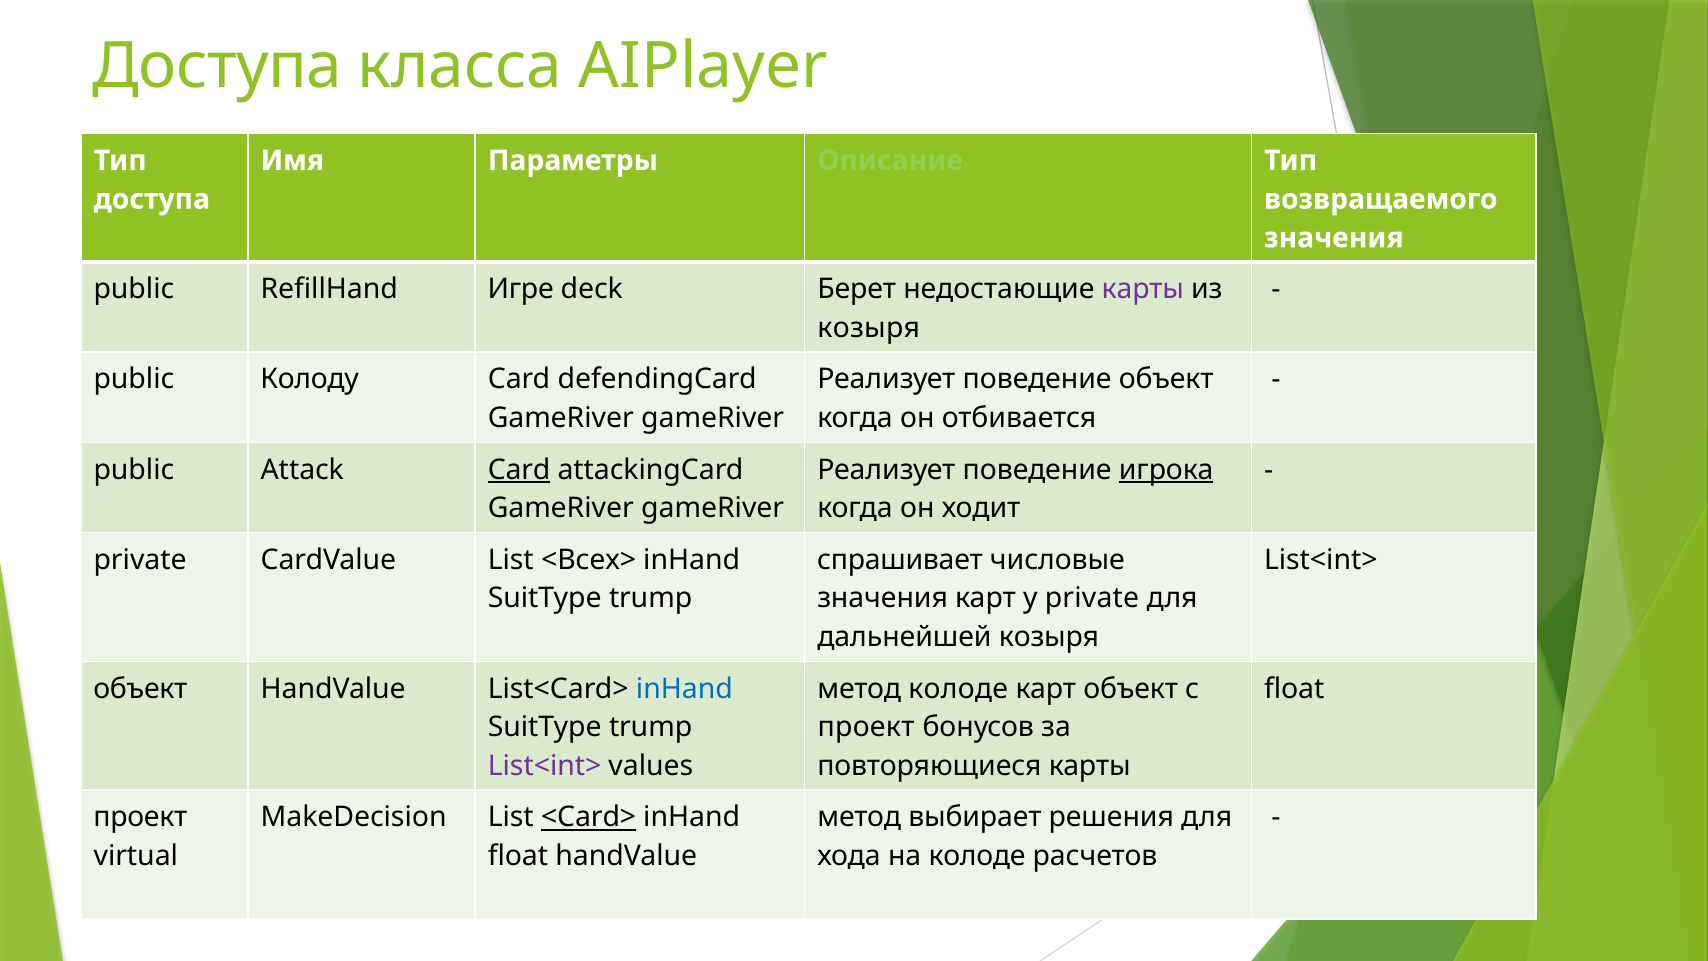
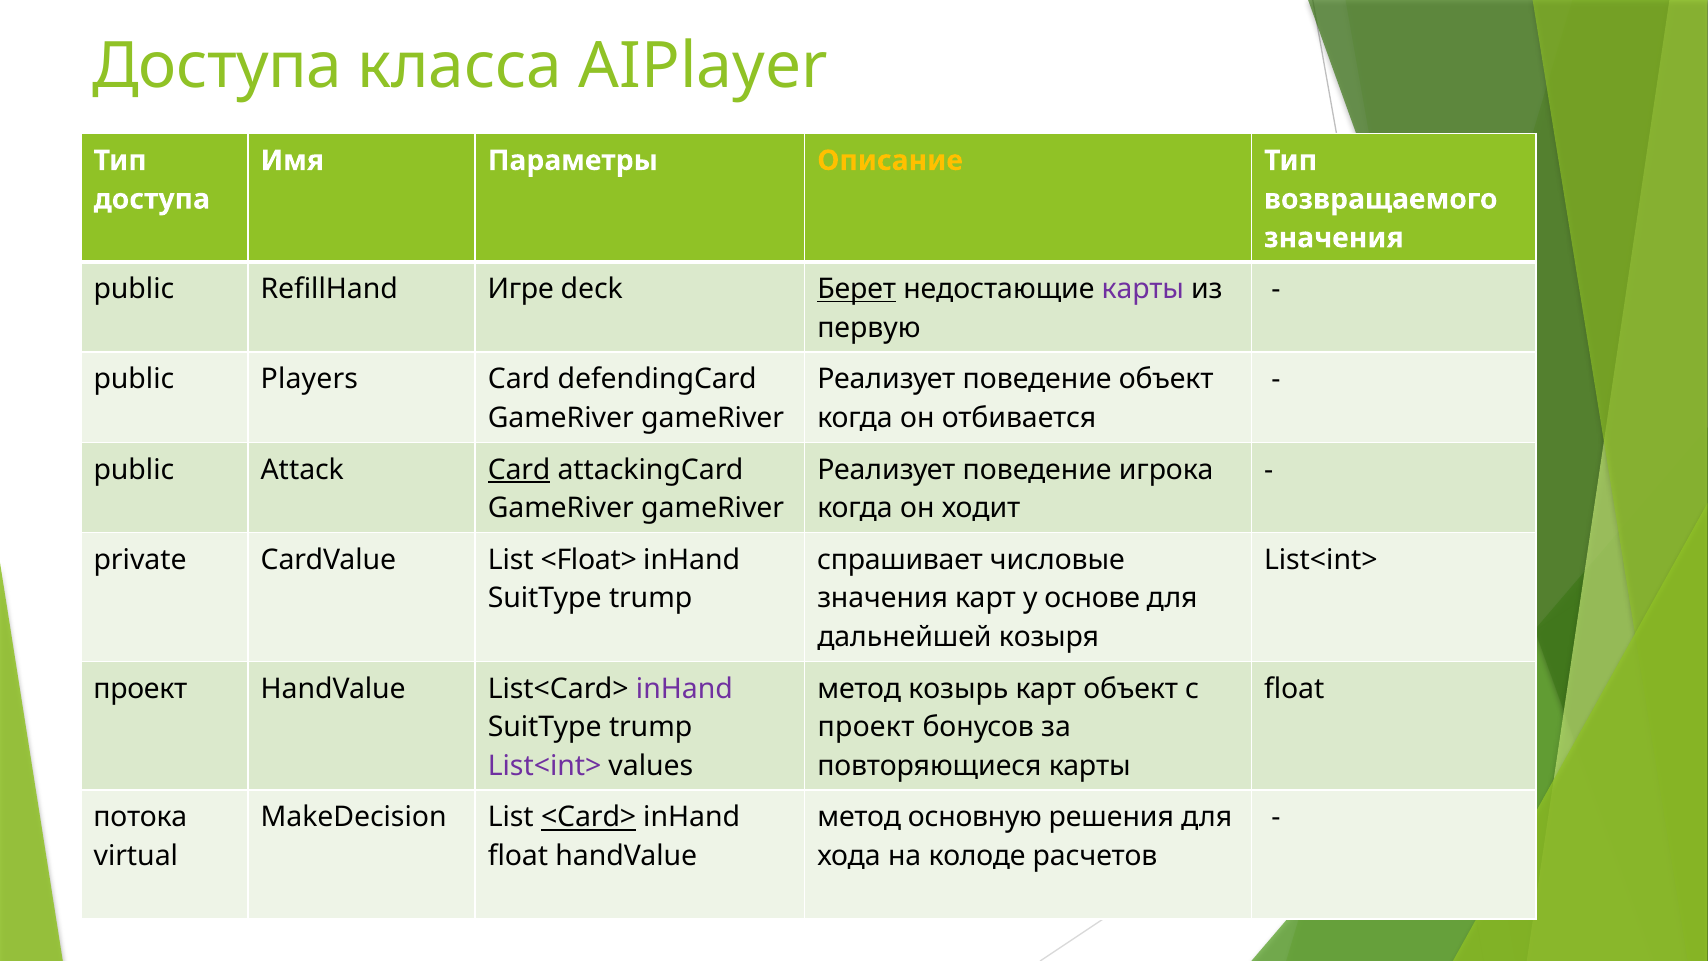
Описание colour: light green -> yellow (890, 161)
Берет underline: none -> present (857, 289)
козыря: козыря -> первую (869, 328)
Колоду: Колоду -> Players (309, 379)
игрока underline: present -> none (1166, 470)
<Всех>: <Всех> -> <Float> (589, 560)
у private: private -> основе (1092, 598)
объект: объект -> проект (140, 688)
inHand colour: blue -> purple (684, 688)
метод колоде: колоде -> козырь (958, 688)
проект: проект -> потока (140, 817)
выбирает: выбирает -> основную (975, 817)
